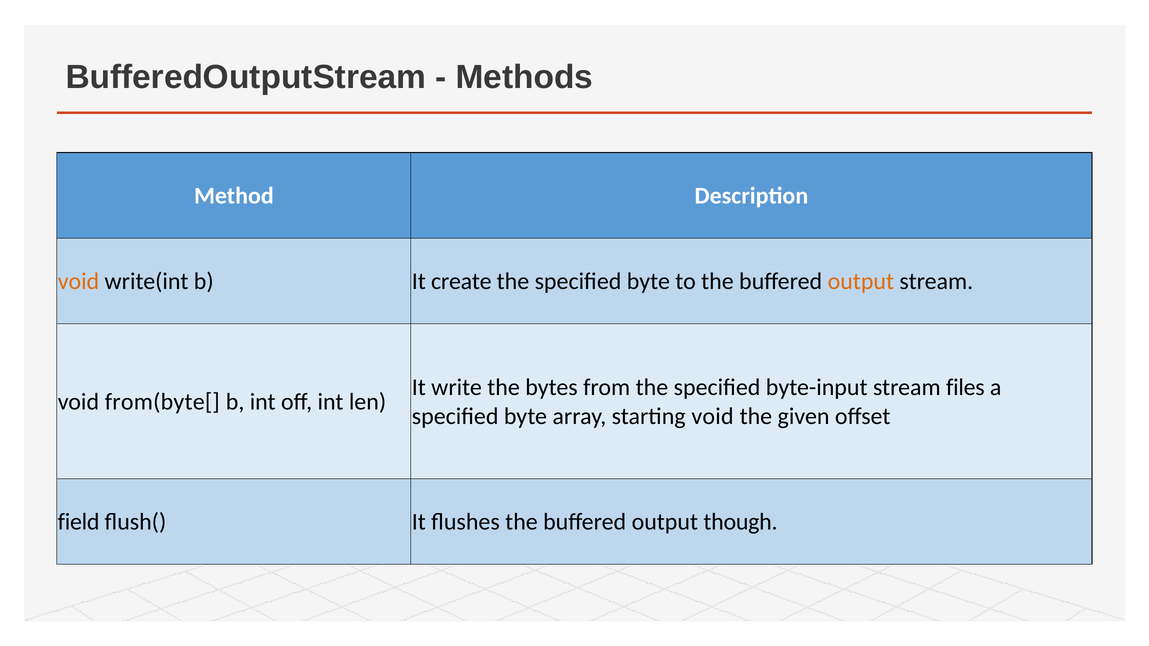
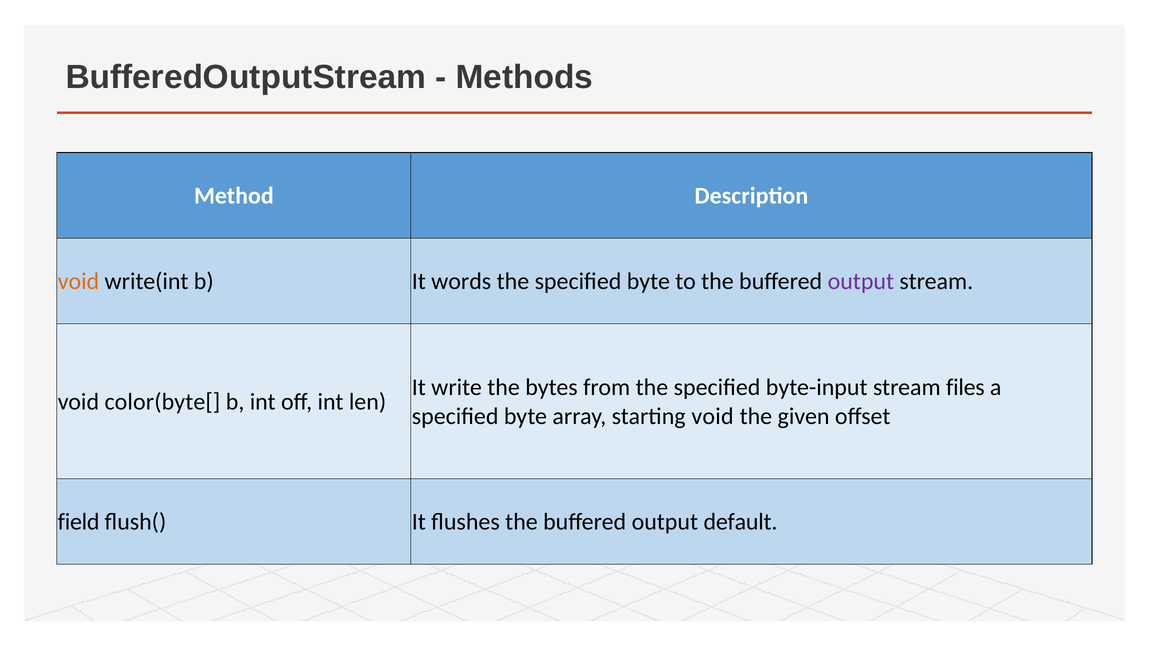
create: create -> words (461, 282)
output colour: orange -> purple (861, 282)
from(byte[: from(byte[ -> color(byte[ (162, 402)
though: though -> default (740, 522)
